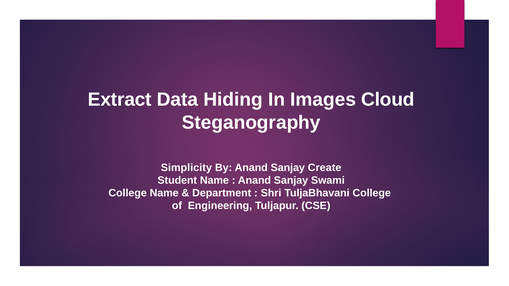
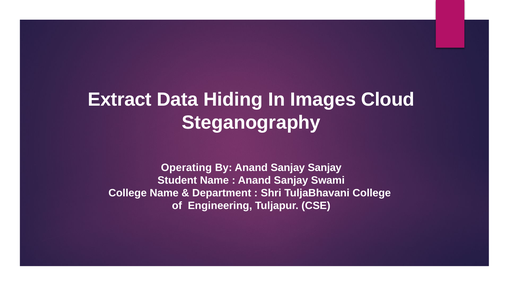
Simplicity: Simplicity -> Operating (186, 168)
Sanjay Create: Create -> Sanjay (325, 168)
